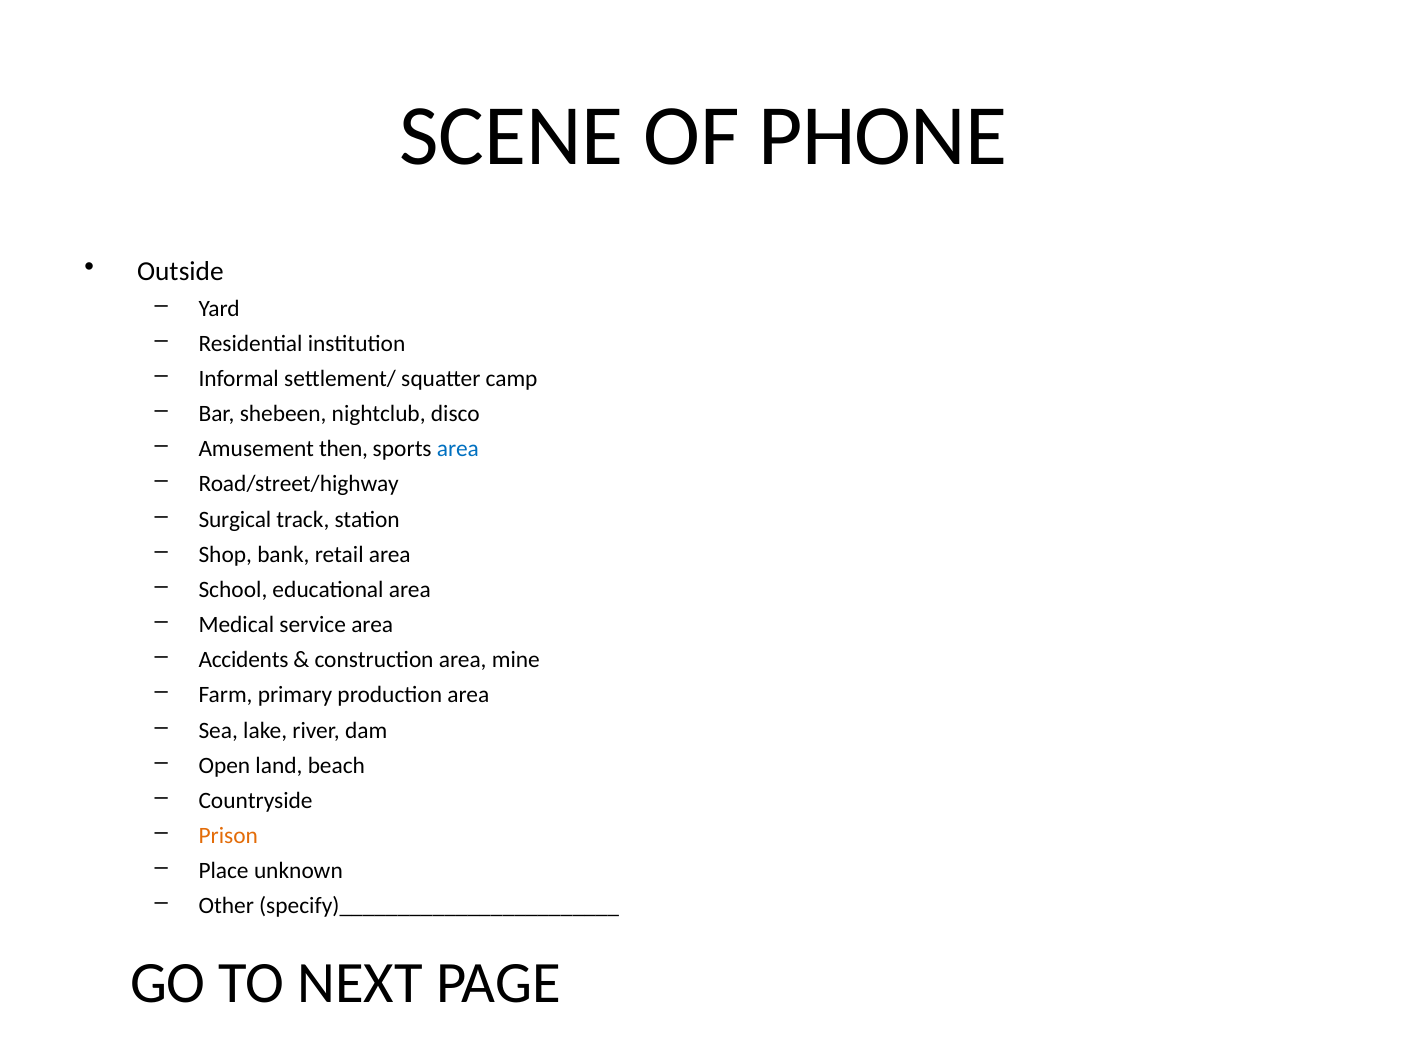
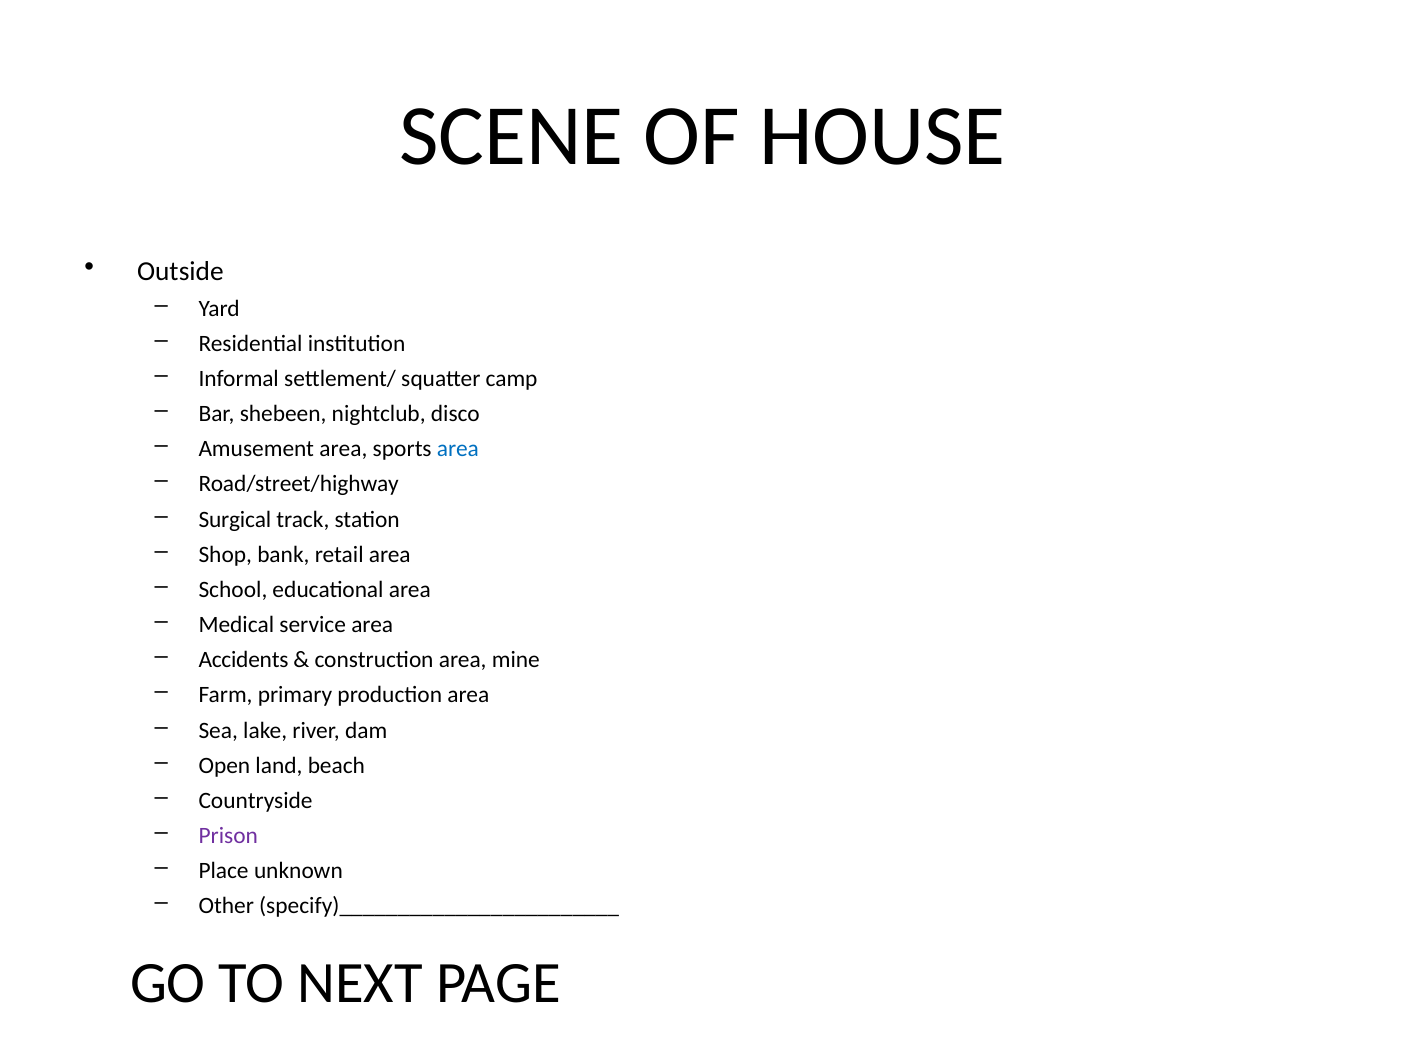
PHONE: PHONE -> HOUSE (882, 136)
Amusement then: then -> area (343, 449)
Prison colour: orange -> purple (228, 835)
